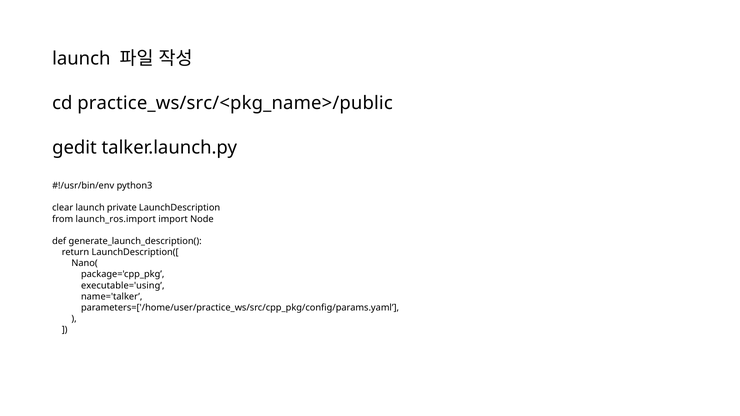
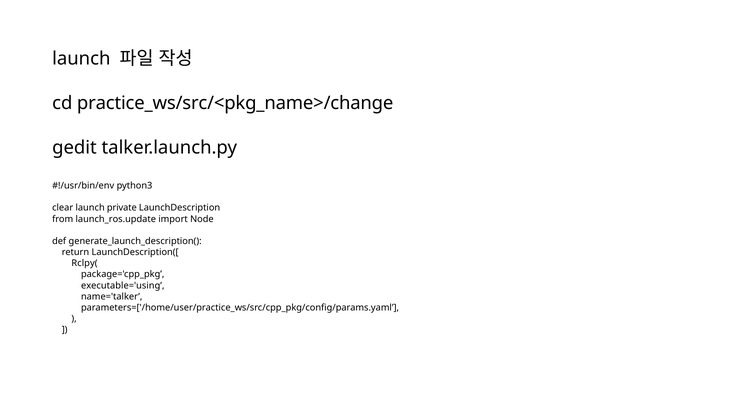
practice_ws/src/<pkg_name>/public: practice_ws/src/<pkg_name>/public -> practice_ws/src/<pkg_name>/change (235, 103)
launch_ros.import: launch_ros.import -> launch_ros.update (116, 219)
Nano(: Nano( -> Rclpy( (85, 263)
